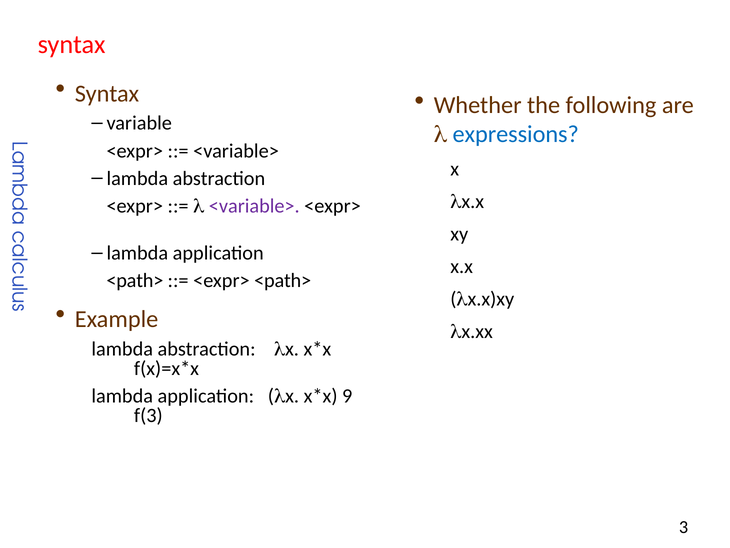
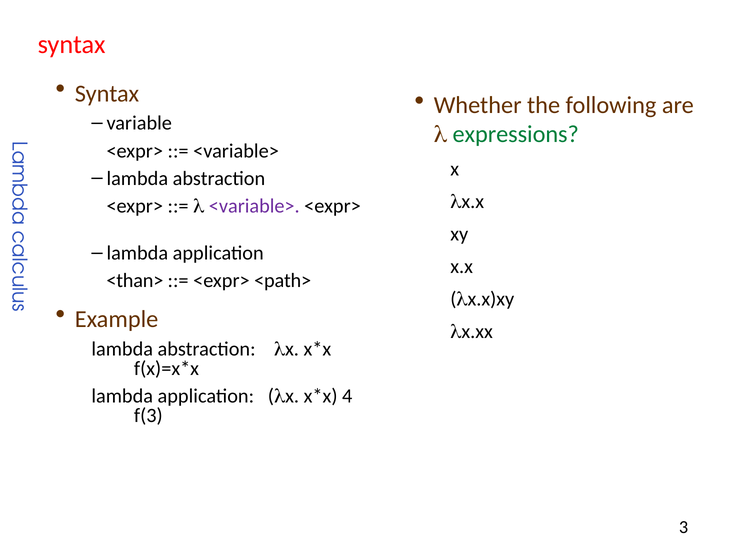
expressions colour: blue -> green (516, 134)
<path>: <path> -> <than> (135, 281)
9: 9 -> 4 (347, 396)
